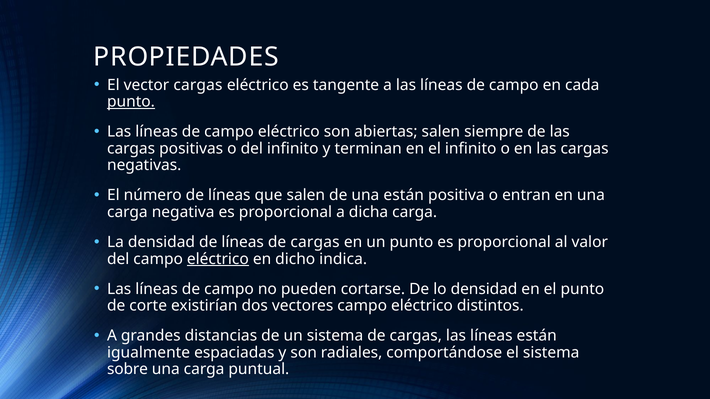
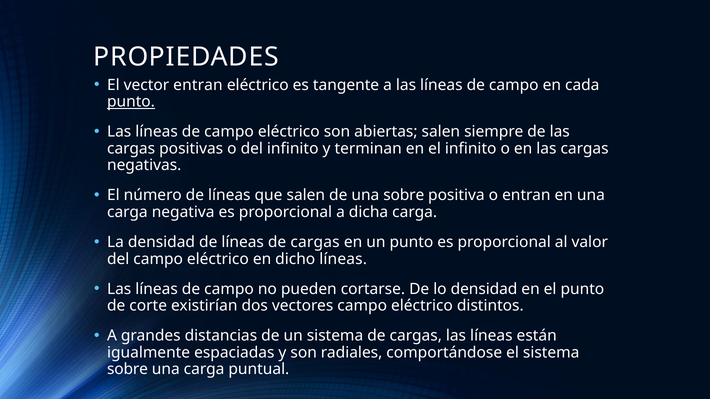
vector cargas: cargas -> entran (198, 85)
una están: están -> sobre (404, 196)
eléctrico underline: present -> none (218, 259)
dicho indica: indica -> líneas (343, 259)
